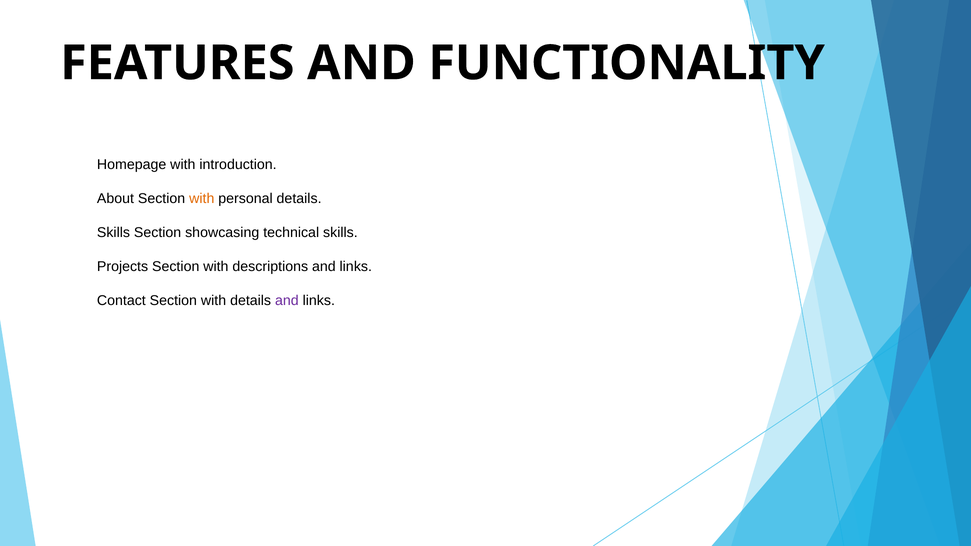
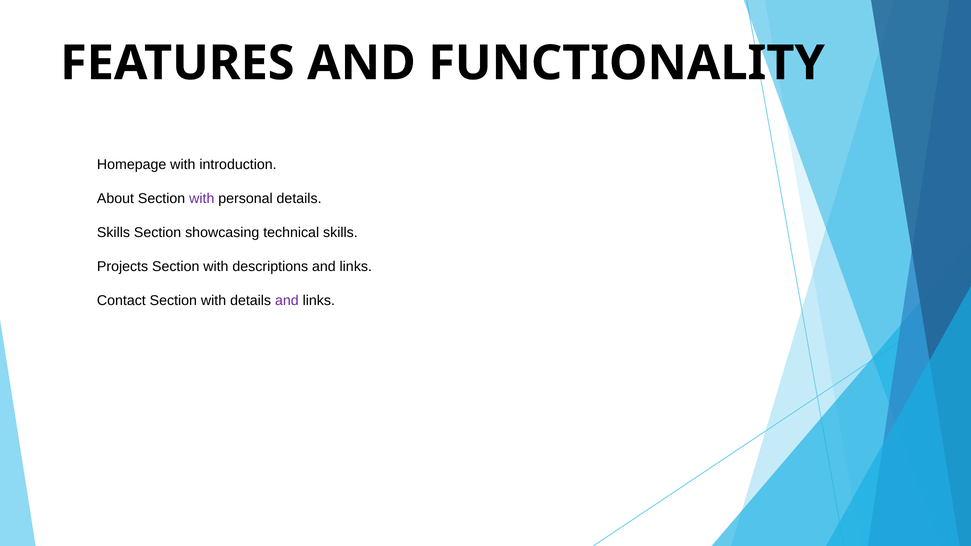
with colour: orange -> purple (202, 198)
